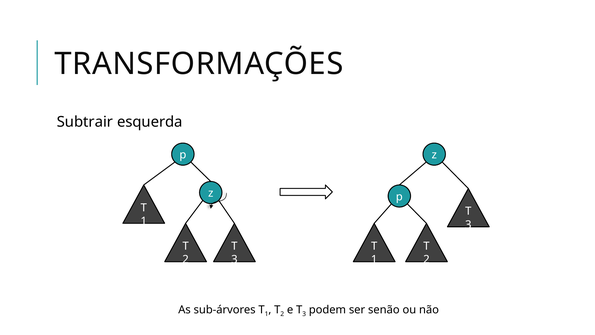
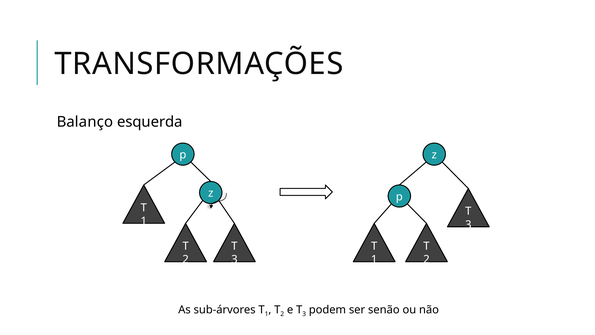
Subtrair: Subtrair -> Balanço (85, 122)
